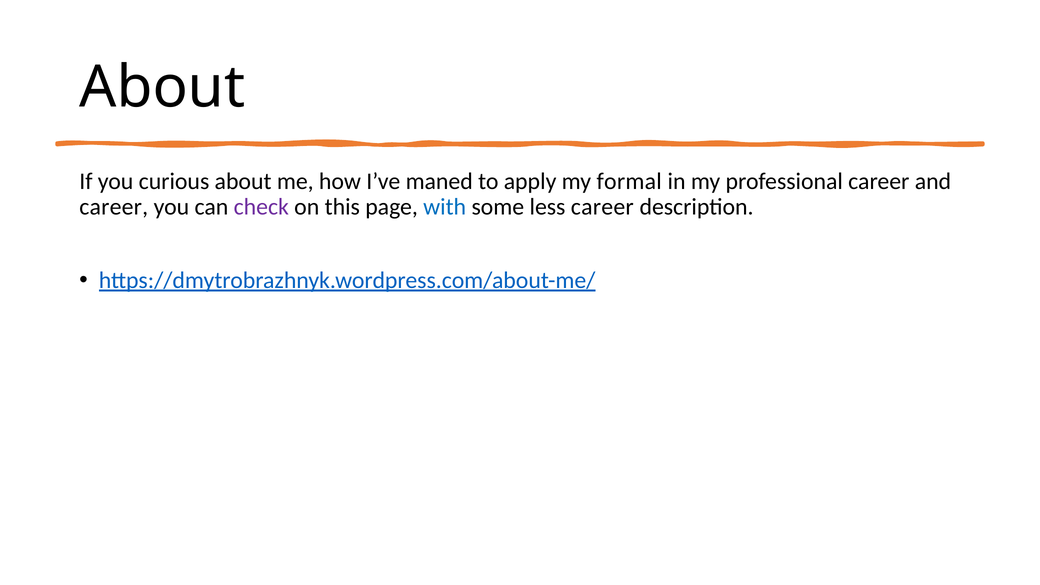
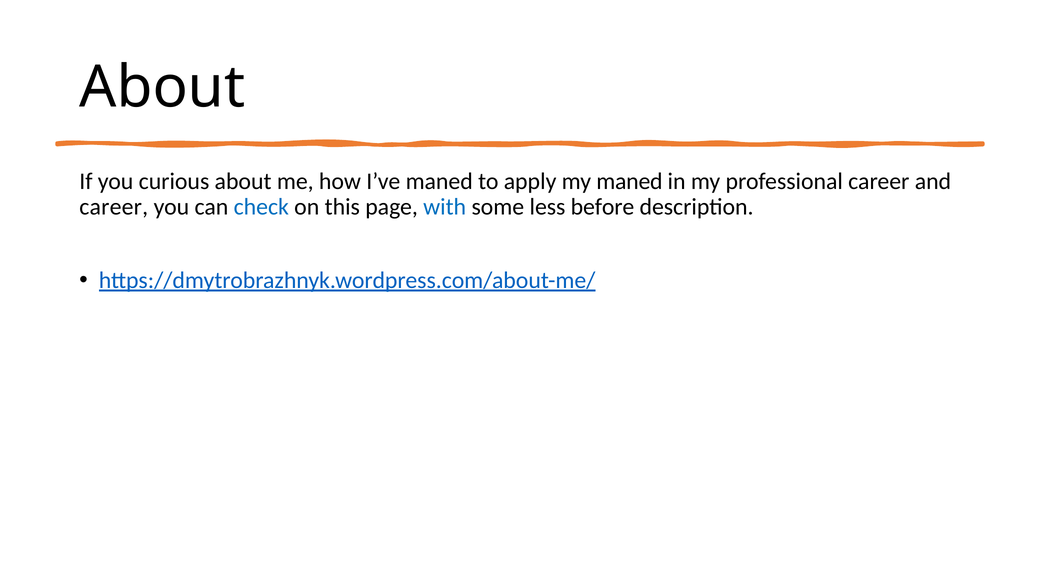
my formal: formal -> maned (629, 181)
check colour: purple -> blue (261, 207)
less career: career -> before (603, 207)
